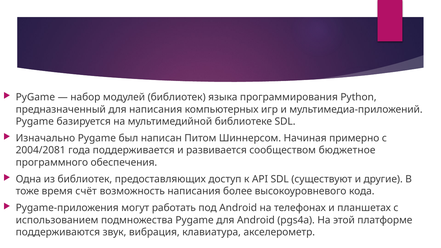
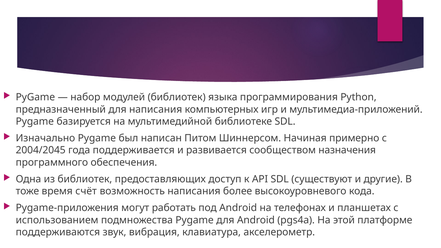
2004/2081: 2004/2081 -> 2004/2045 (41, 150)
бюджетное: бюджетное -> назначения (347, 150)
